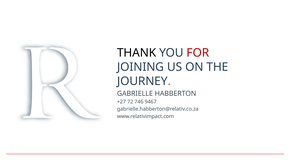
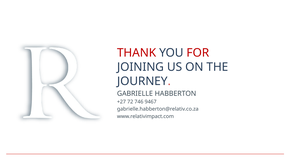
THANK colour: black -> red (137, 53)
